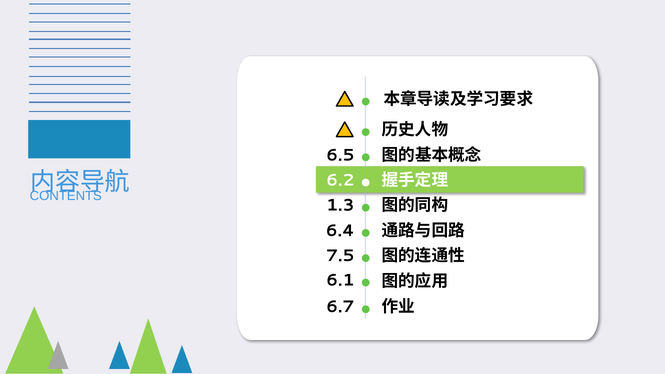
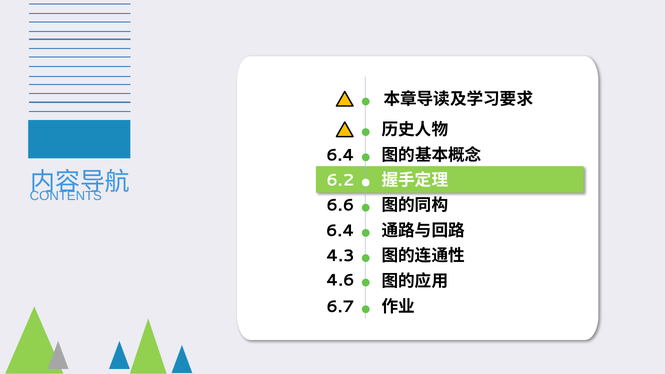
6.5: 6.5 -> 6.4 (340, 155)
1.3: 1.3 -> 6.6 (340, 205)
7.5: 7.5 -> 4.3 (340, 256)
6.1: 6.1 -> 4.6 (340, 280)
